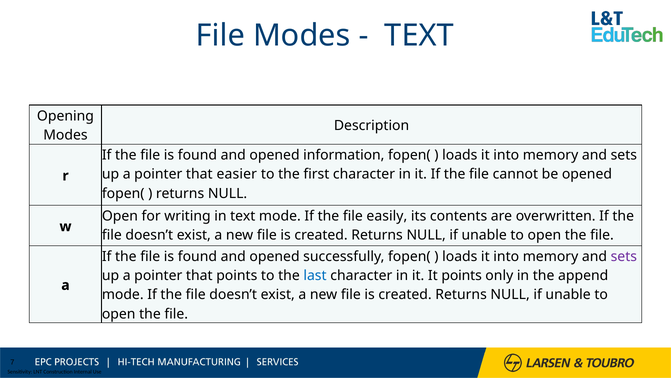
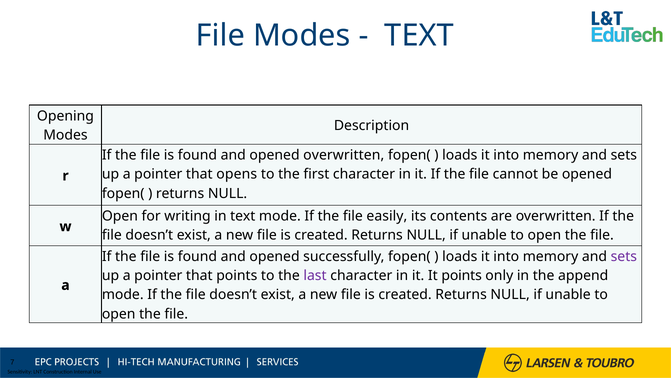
opened information: information -> overwritten (344, 155)
easier: easier -> opens (237, 174)
last colour: blue -> purple (315, 275)
